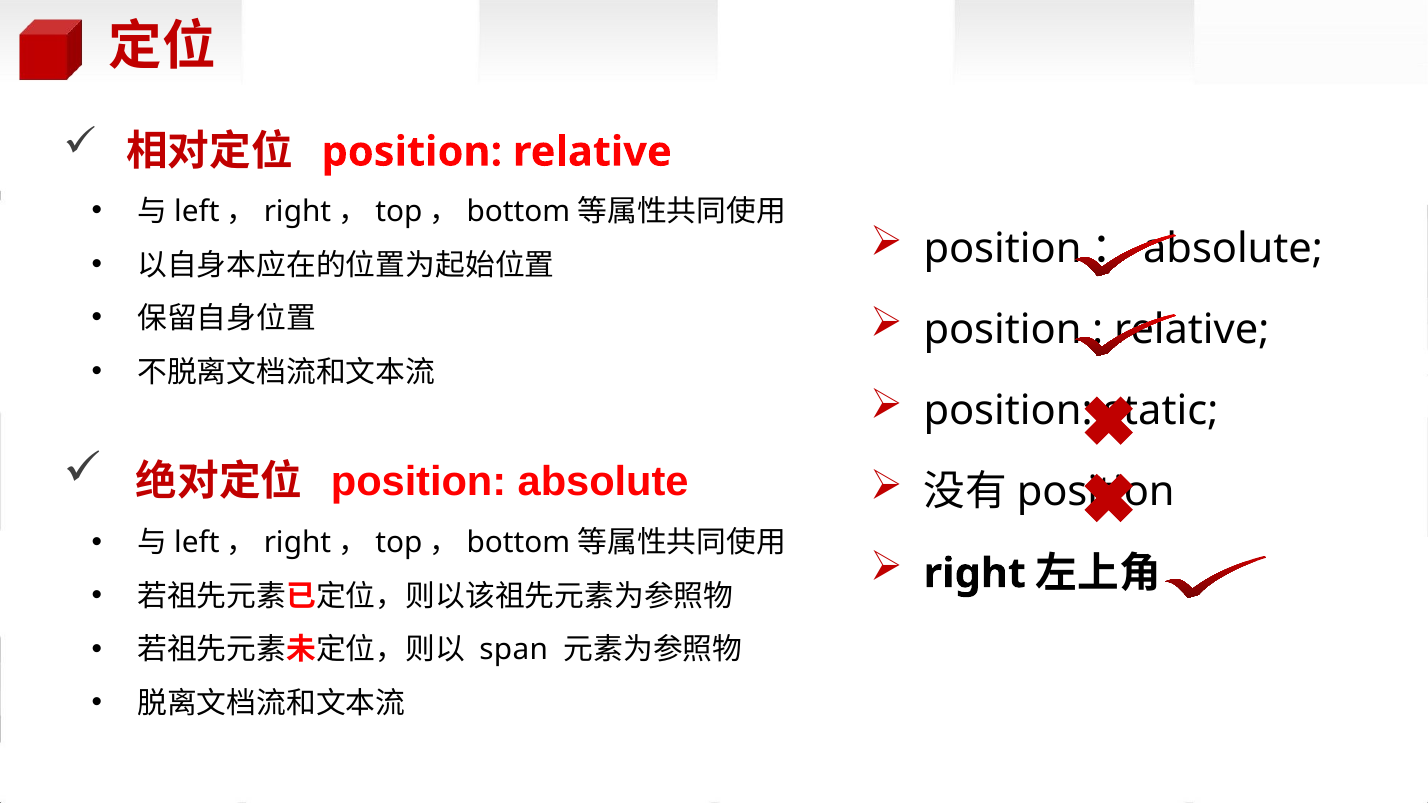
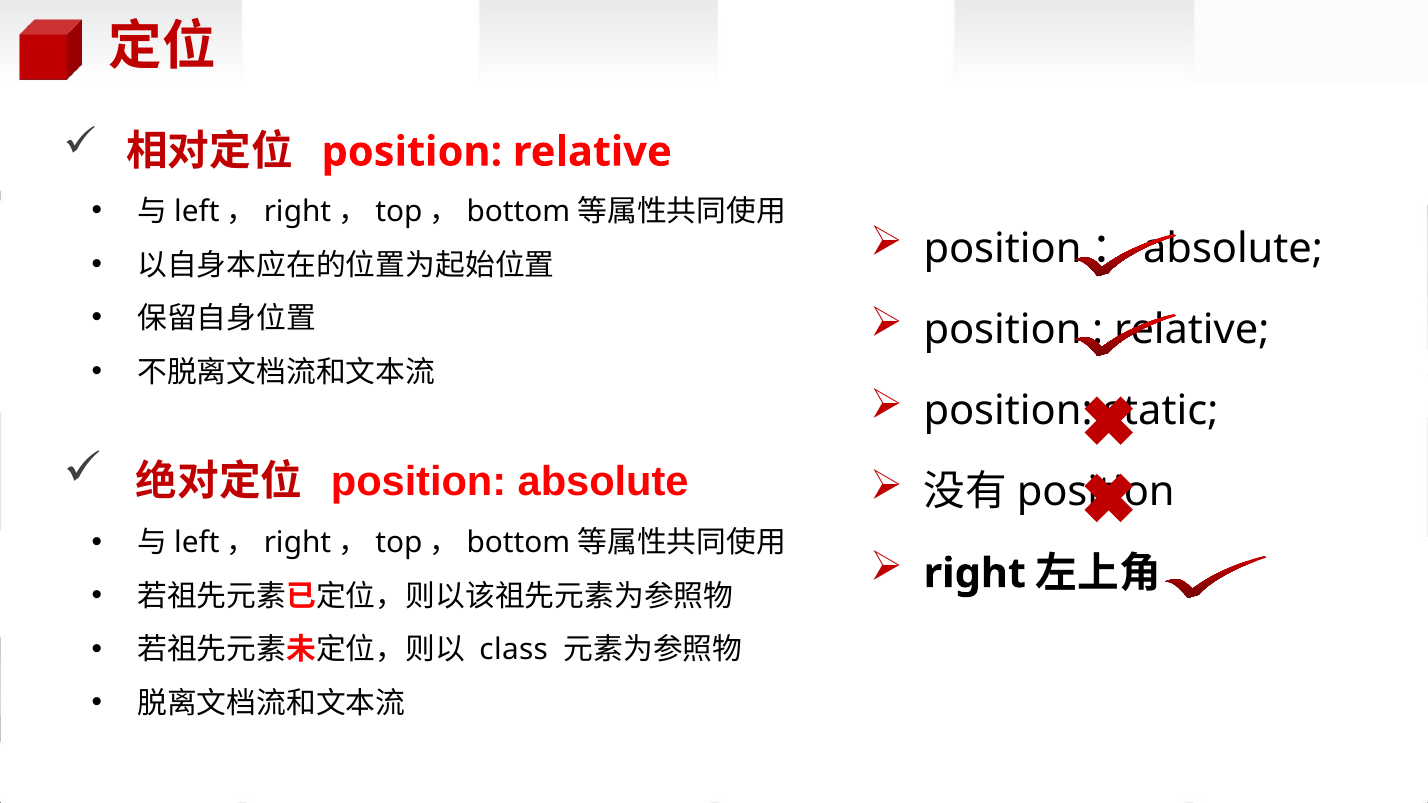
span: span -> class (514, 650)
